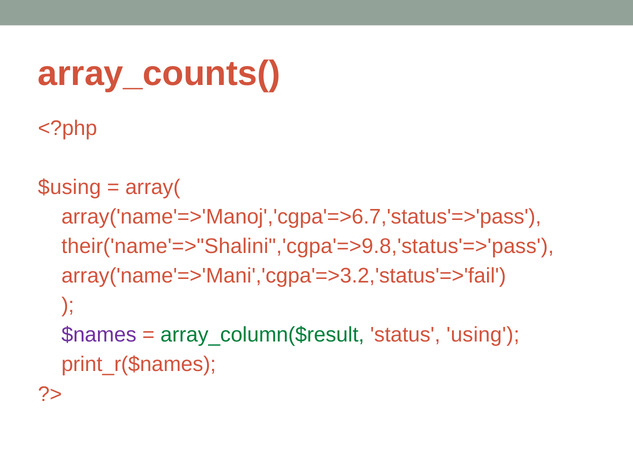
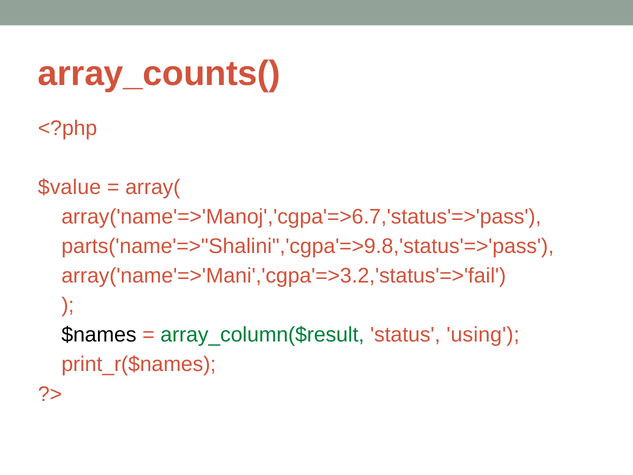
$using: $using -> $value (70, 187)
their('name'=>"Shalini",'cgpa'=>9.8,'status'=>'pass: their('name'=>"Shalini",'cgpa'=>9.8,'status'=>'pass -> parts('name'=>"Shalini",'cgpa'=>9.8,'status'=>'pass (308, 246)
$names colour: purple -> black (99, 335)
